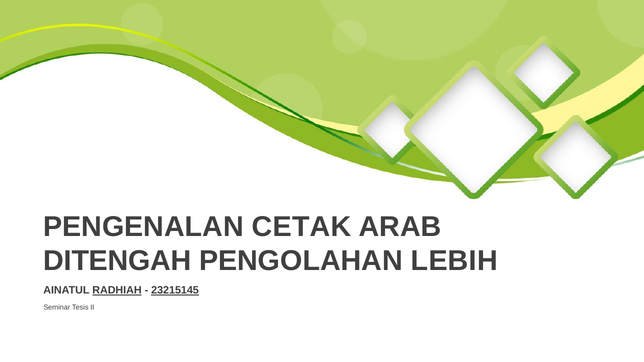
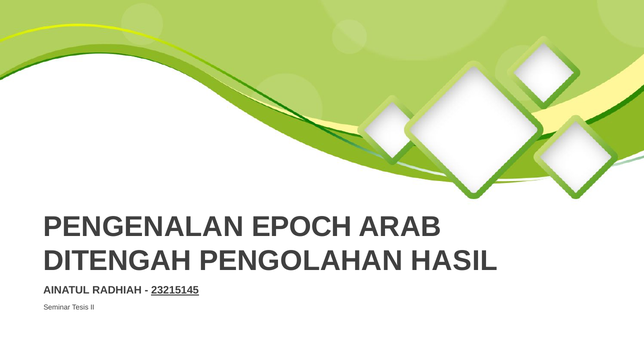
CETAK: CETAK -> EPOCH (302, 227)
LEBIH: LEBIH -> HASIL (454, 261)
RADHIAH underline: present -> none (117, 291)
